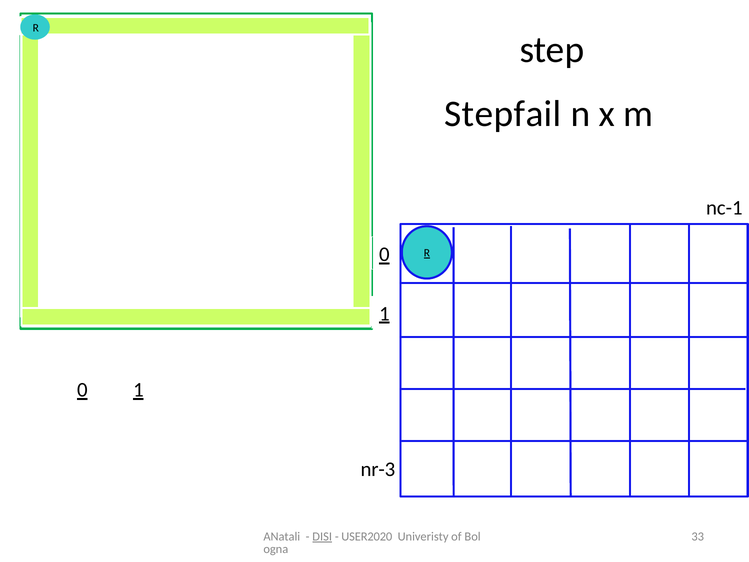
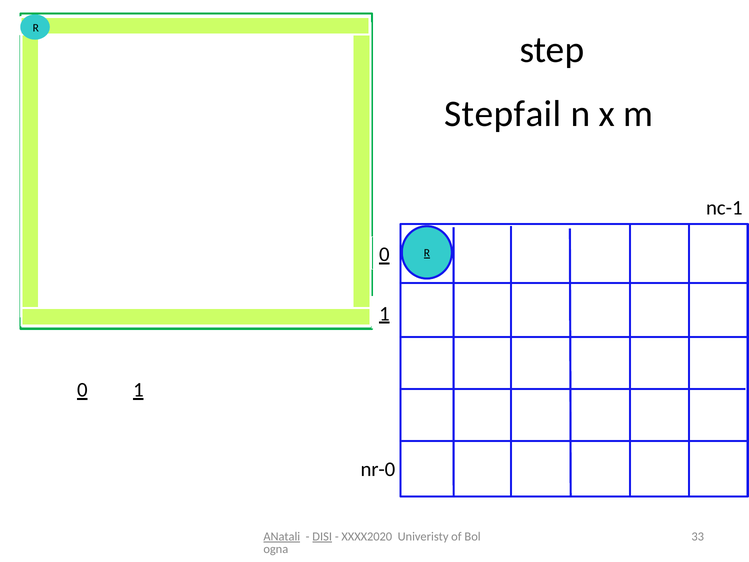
nr-3: nr-3 -> nr-0 (378, 469)
ANatali underline: none -> present (282, 536)
USER2020: USER2020 -> XXXX2020 (367, 536)
